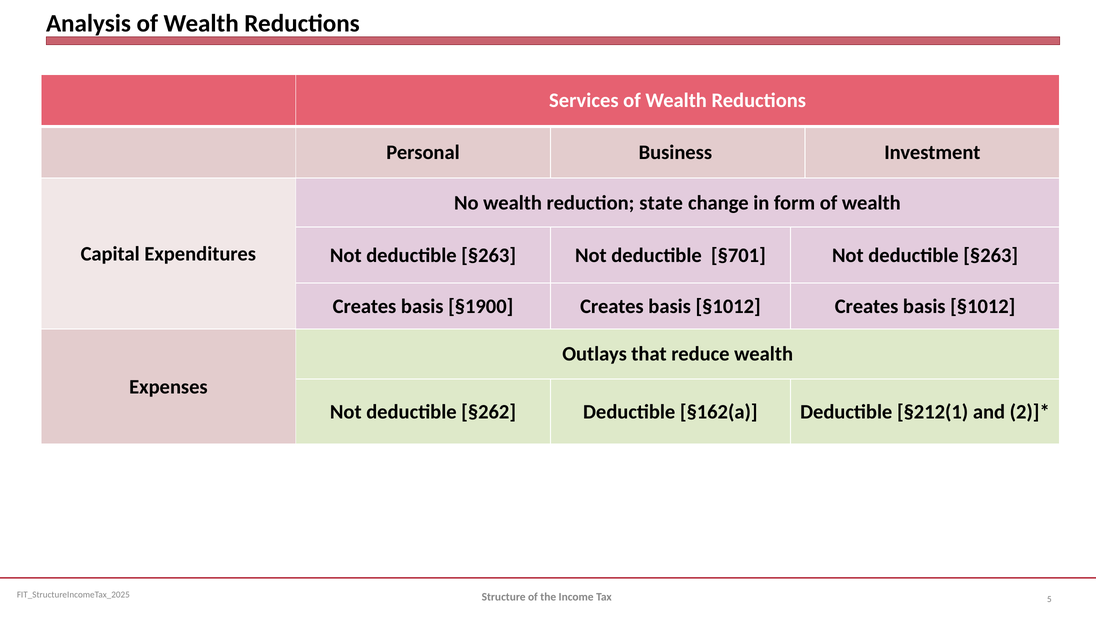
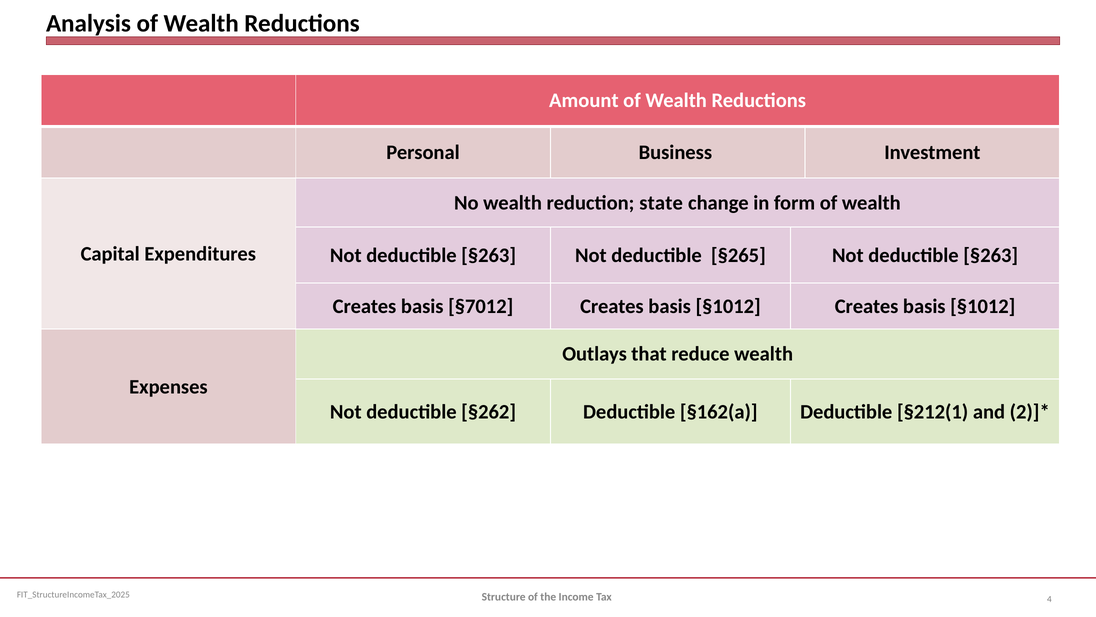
Services: Services -> Amount (584, 101)
§701: §701 -> §265 (738, 255)
§1900: §1900 -> §7012 (481, 306)
5: 5 -> 4 (1049, 599)
